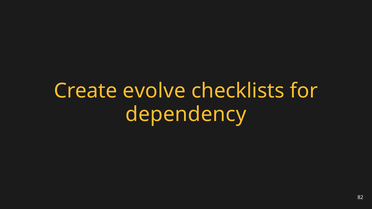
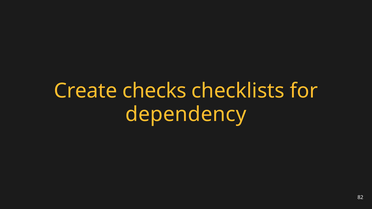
evolve: evolve -> checks (154, 91)
